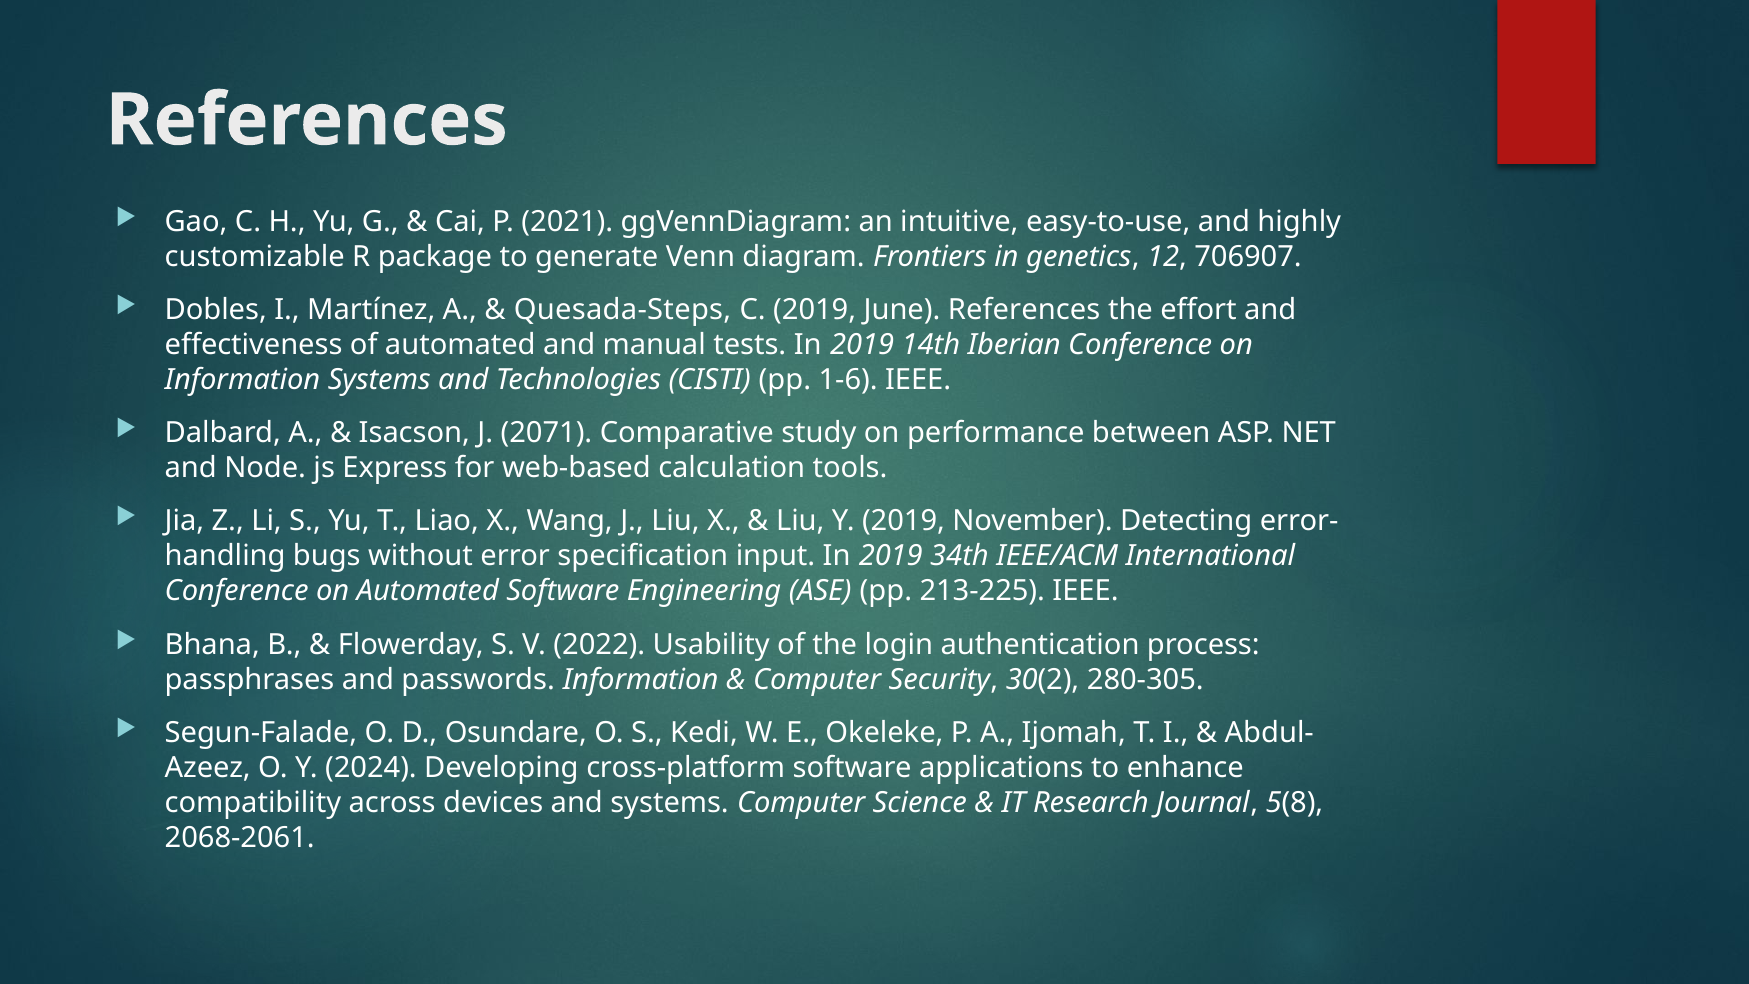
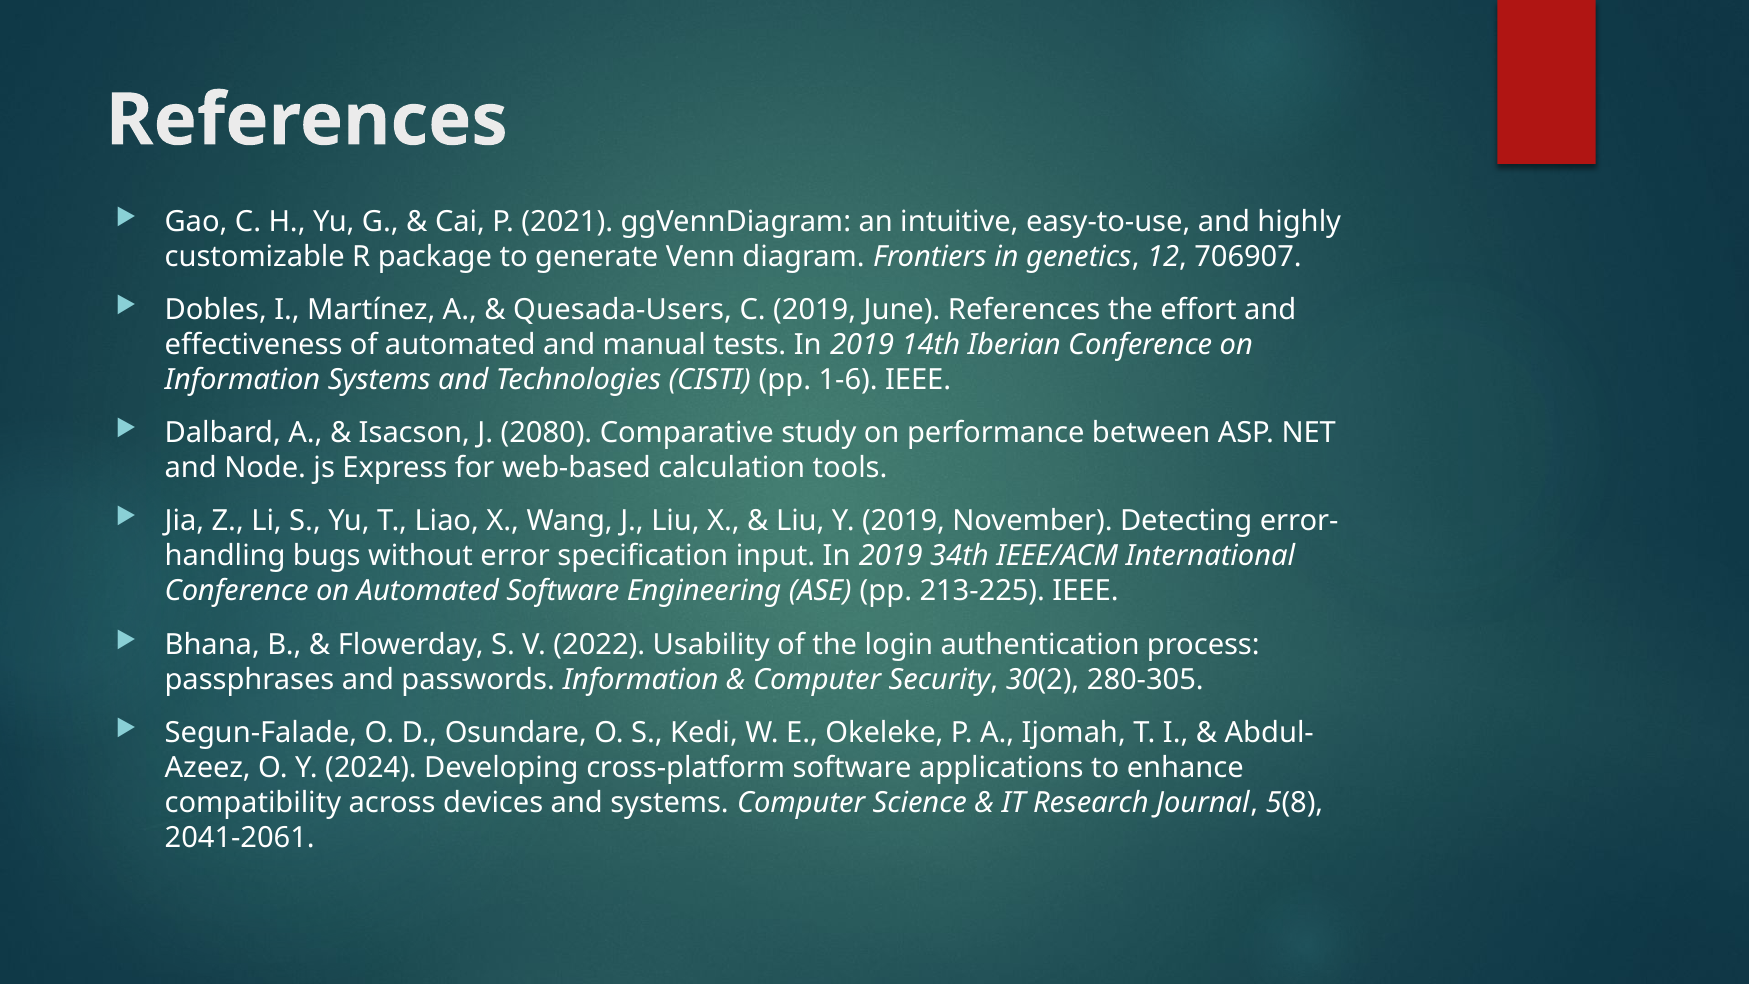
Quesada-Steps: Quesada-Steps -> Quesada-Users (623, 310)
2071: 2071 -> 2080 (546, 433)
2068-2061: 2068-2061 -> 2041-2061 (240, 837)
